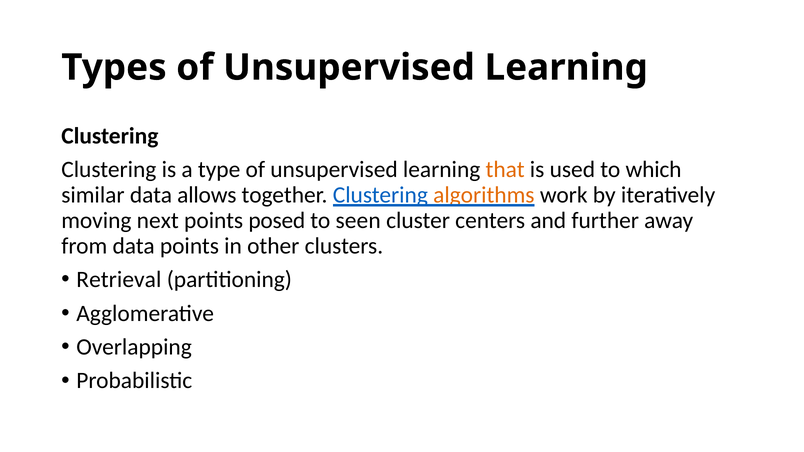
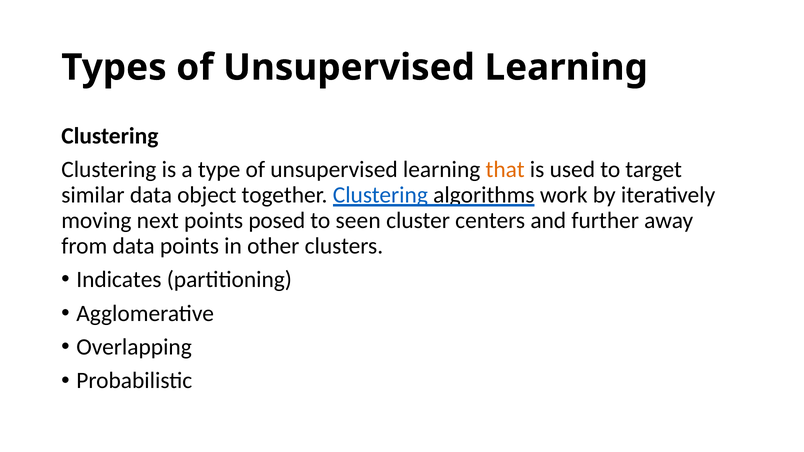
which: which -> target (654, 170)
allows: allows -> object (207, 195)
algorithms colour: orange -> black (484, 195)
Retrieval: Retrieval -> Indicates (119, 280)
